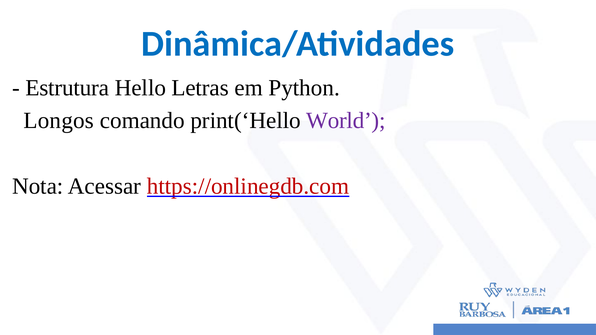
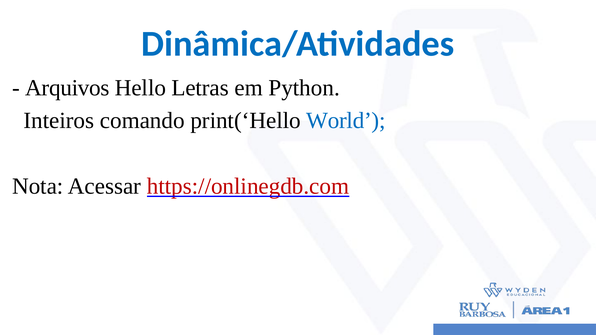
Estrutura: Estrutura -> Arquivos (67, 88)
Longos: Longos -> Inteiros (59, 121)
World colour: purple -> blue (346, 121)
